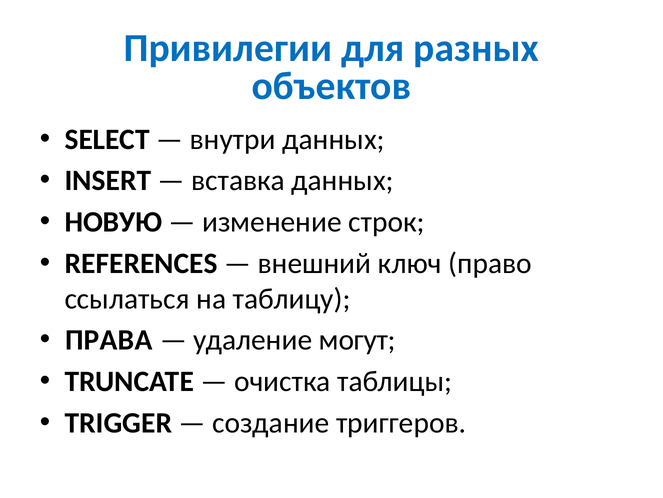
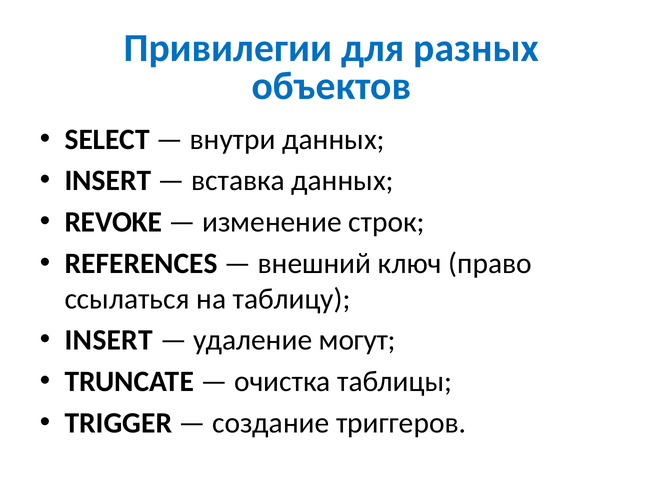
НОВУЮ: НОВУЮ -> REVOKE (113, 222)
ПРАВА: ПРАВА -> INSERT (109, 340)
